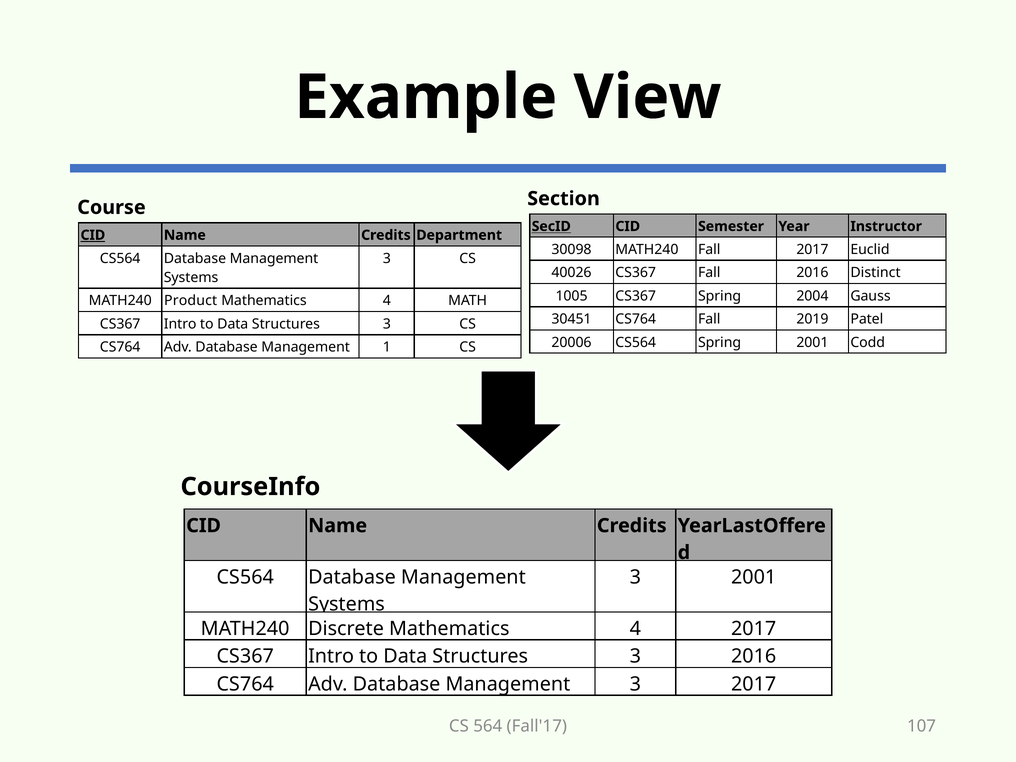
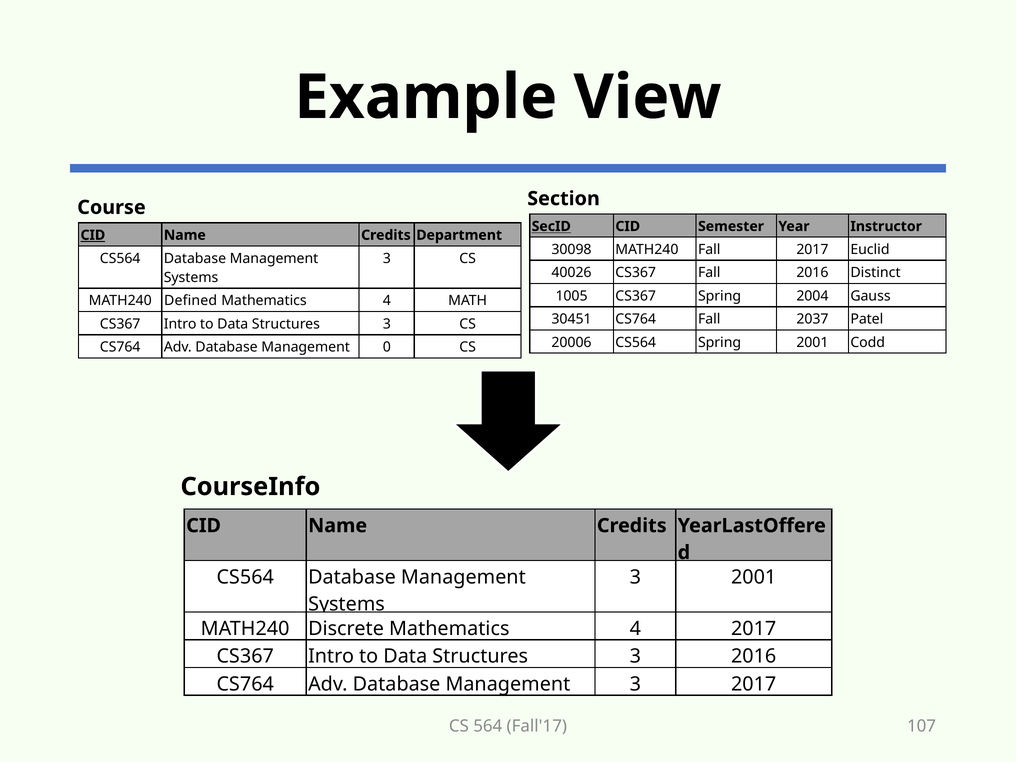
Product: Product -> Defined (191, 301)
2019: 2019 -> 2037 (812, 319)
1: 1 -> 0 (387, 347)
